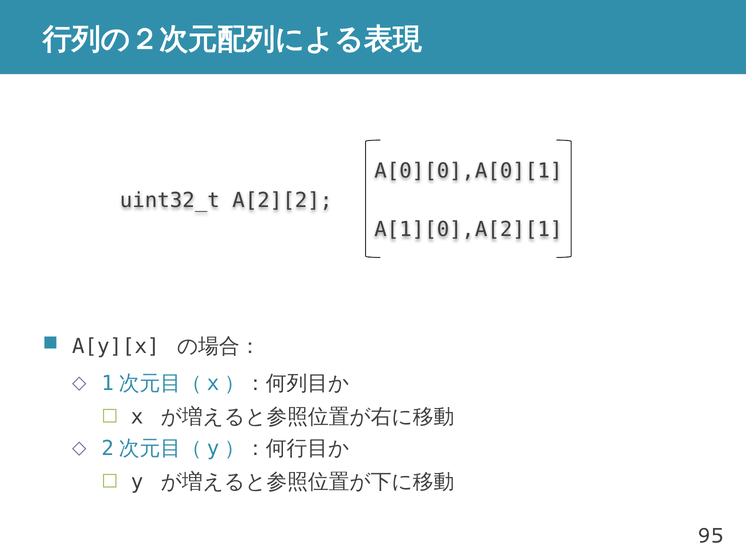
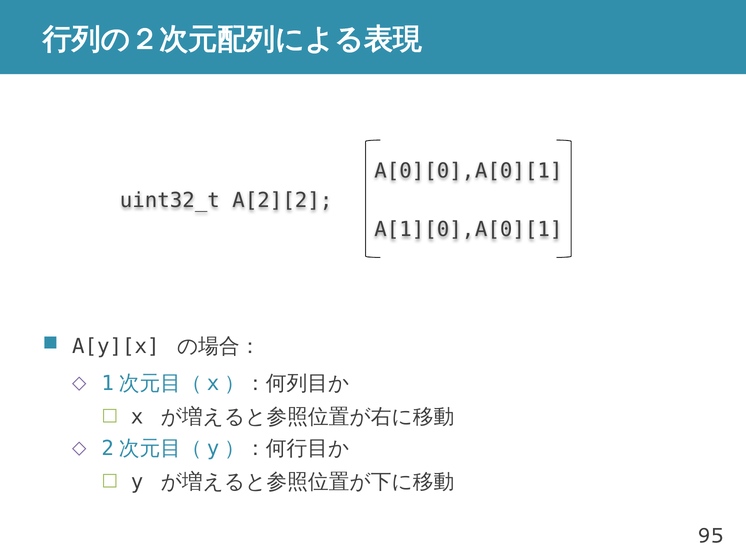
A[2][1: A[2][1 -> A[0][1 (519, 230)
